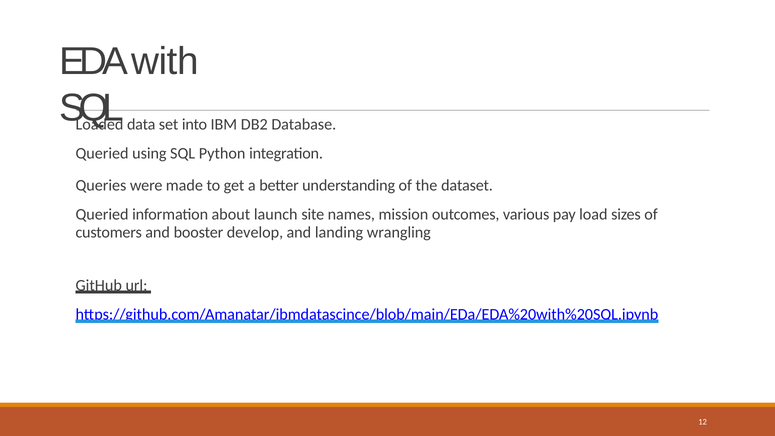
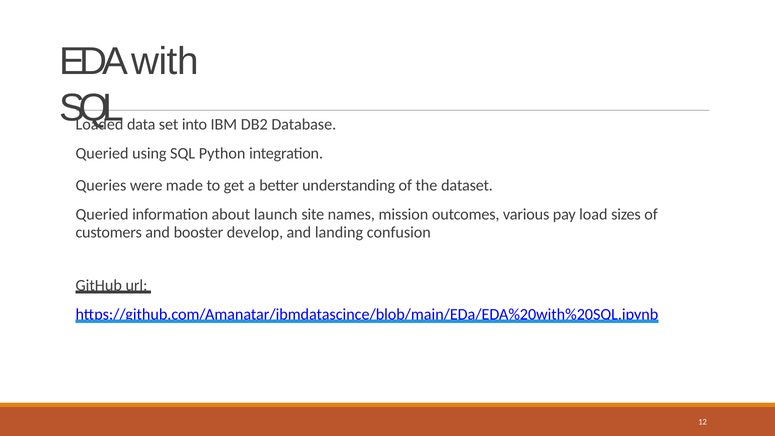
wrangling: wrangling -> confusion (399, 232)
